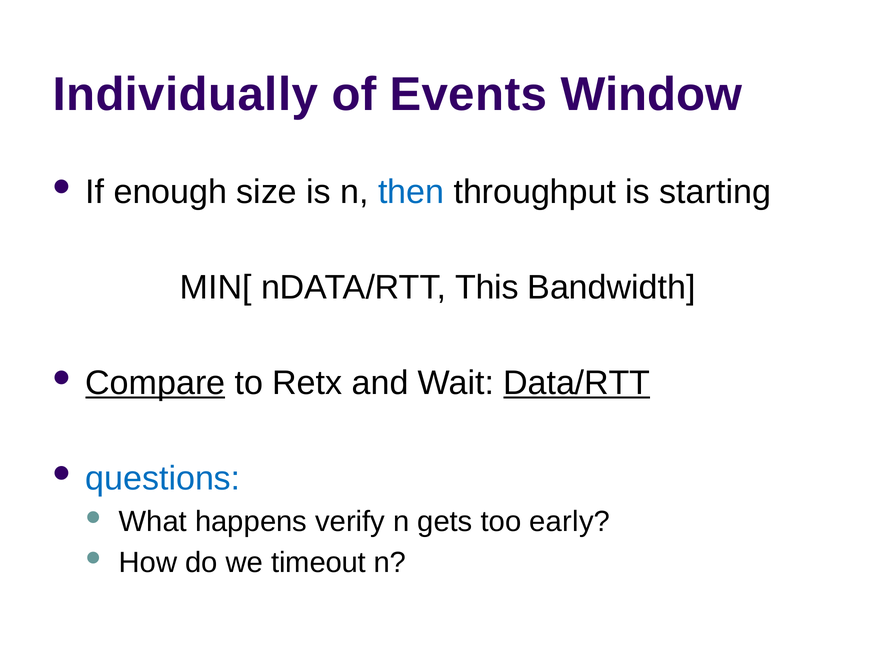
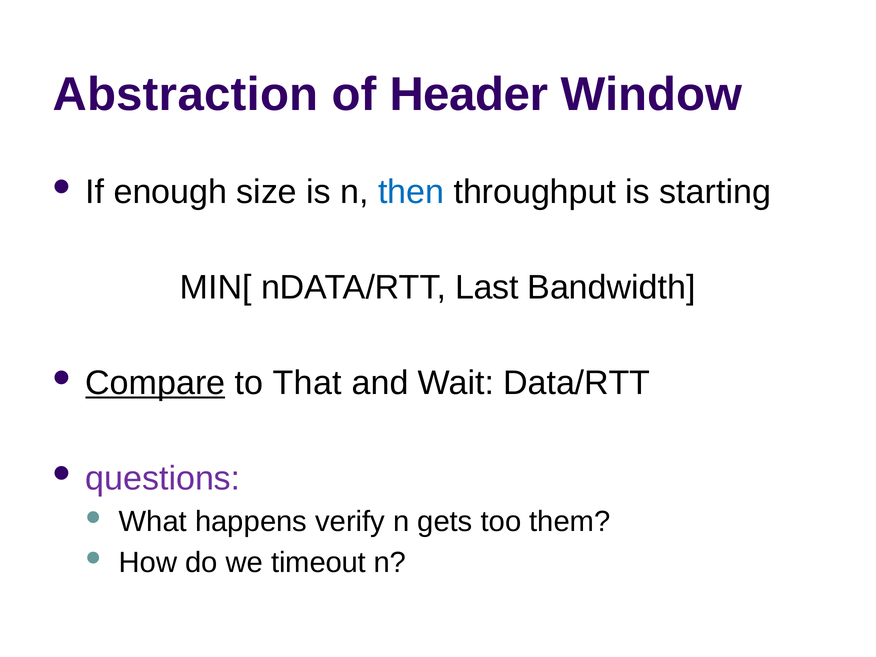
Individually: Individually -> Abstraction (185, 95)
Events: Events -> Header (469, 95)
This: This -> Last (487, 287)
Retx: Retx -> That (307, 383)
Data/RTT underline: present -> none (577, 383)
questions colour: blue -> purple (163, 478)
early: early -> them (570, 522)
